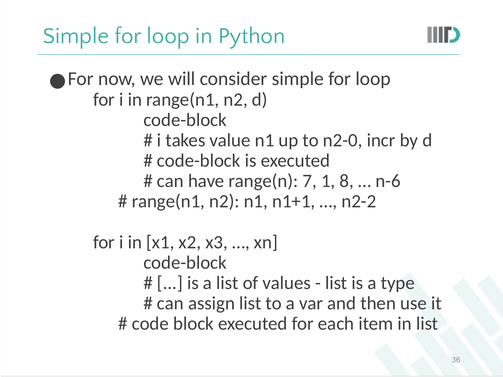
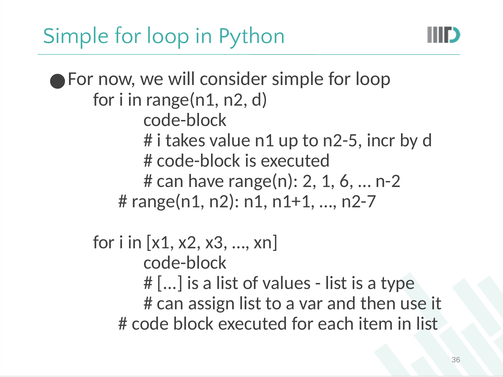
n2-0: n2-0 -> n2-5 (343, 140)
7: 7 -> 2 (310, 181)
8: 8 -> 6 (347, 181)
n-6: n-6 -> n-2 (388, 181)
n2-2: n2-2 -> n2-7 (359, 202)
